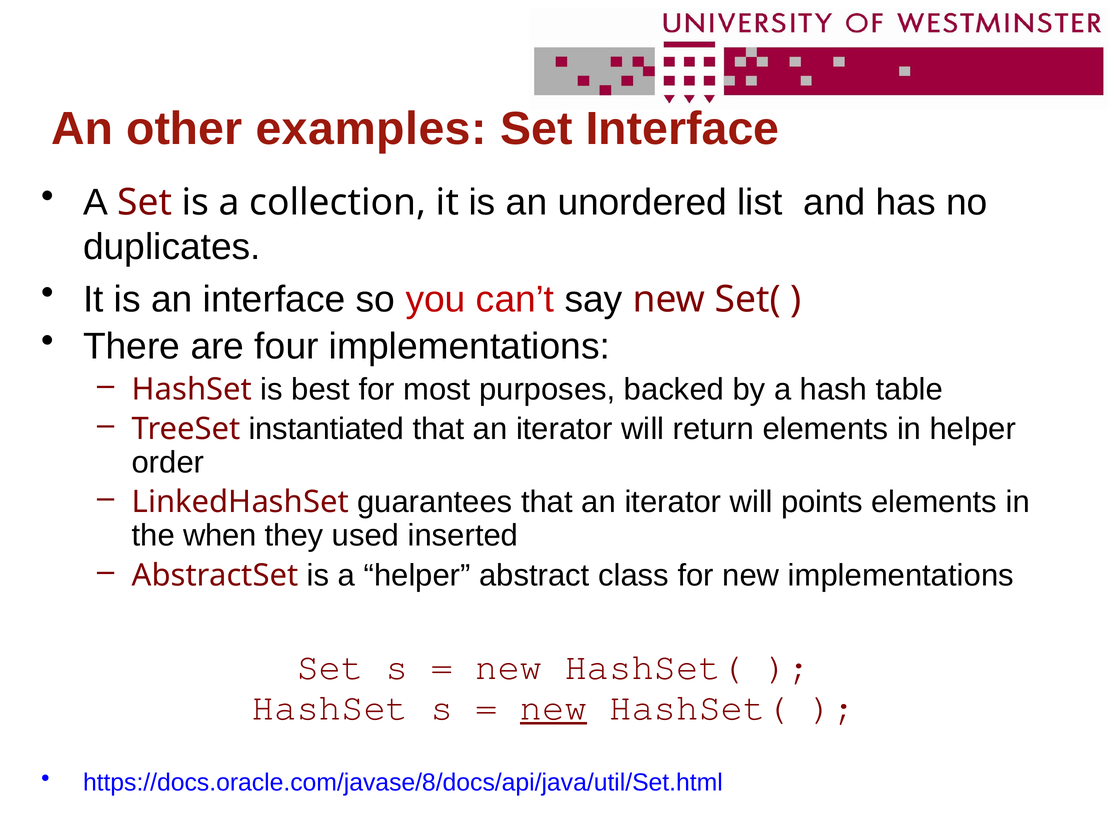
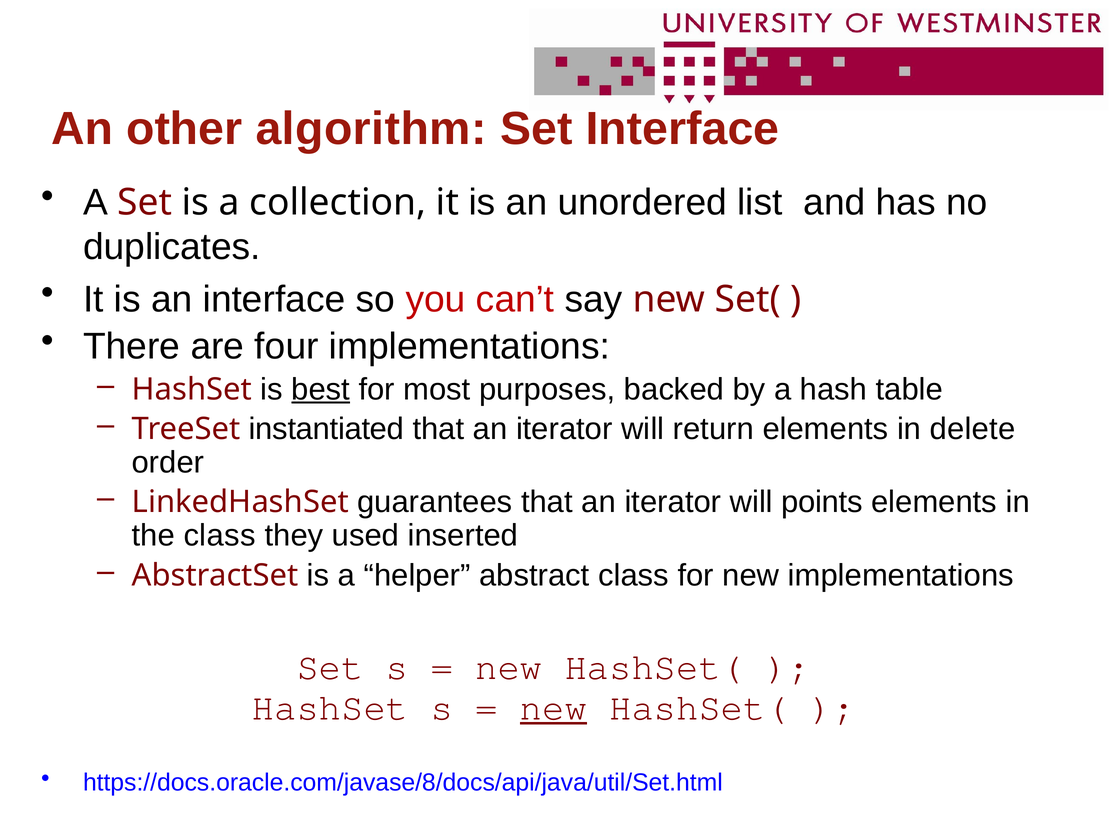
examples: examples -> algorithm (371, 129)
best underline: none -> present (321, 389)
in helper: helper -> delete (973, 429)
the when: when -> class (220, 536)
